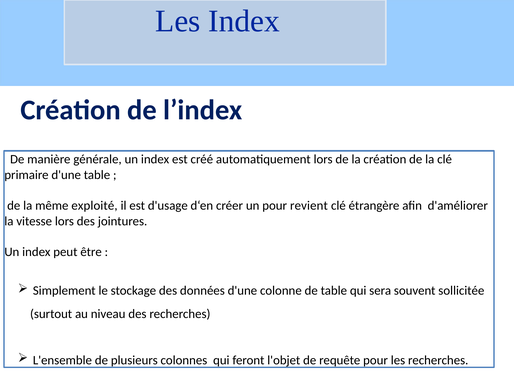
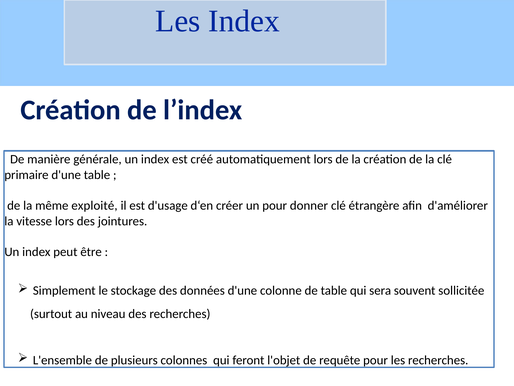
revient: revient -> donner (309, 205)
